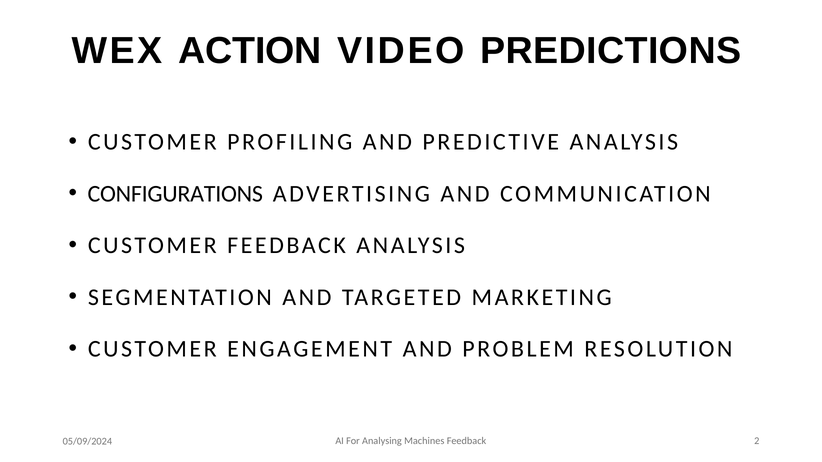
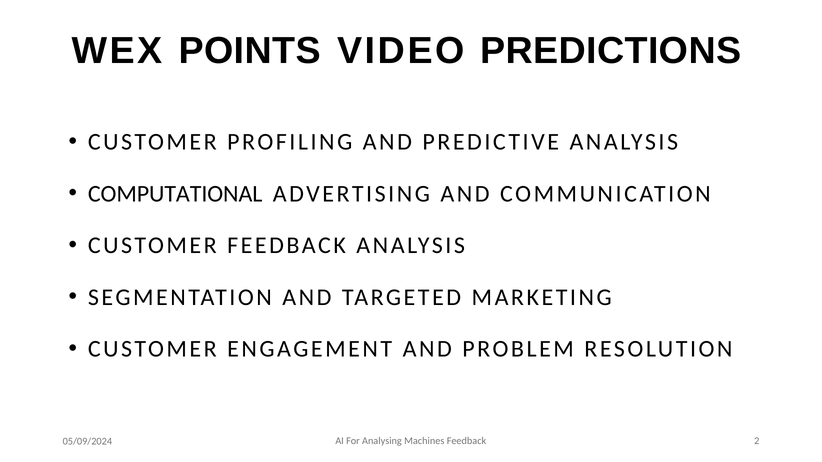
ACTION: ACTION -> POINTS (250, 51)
CONFIGURATIONS: CONFIGURATIONS -> COMPUTATIONAL (175, 194)
